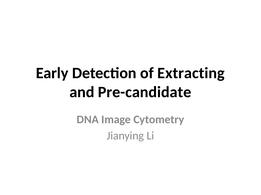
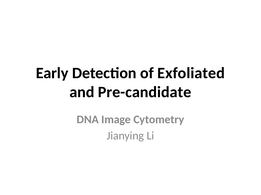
Extracting: Extracting -> Exfoliated (191, 73)
